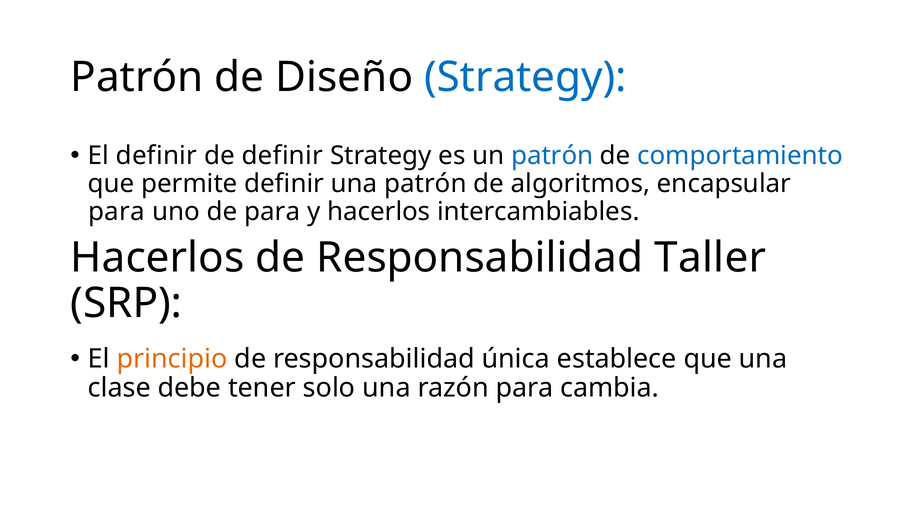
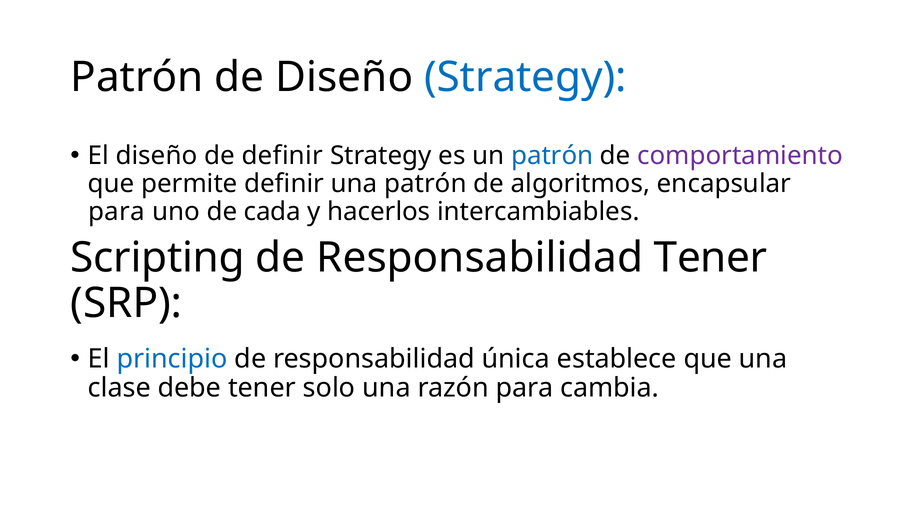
El definir: definir -> diseño (157, 156)
comportamiento colour: blue -> purple (740, 156)
de para: para -> cada (272, 212)
Hacerlos: Hacerlos -> Scripting (158, 258)
Responsabilidad Taller: Taller -> Tener (711, 258)
principio colour: orange -> blue (172, 360)
